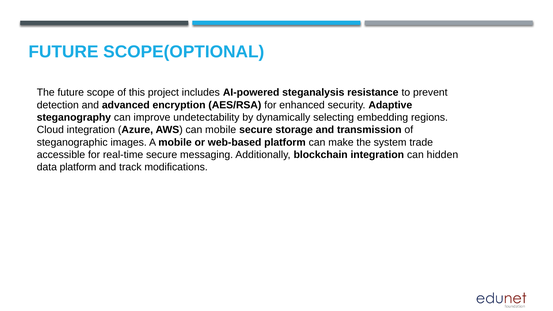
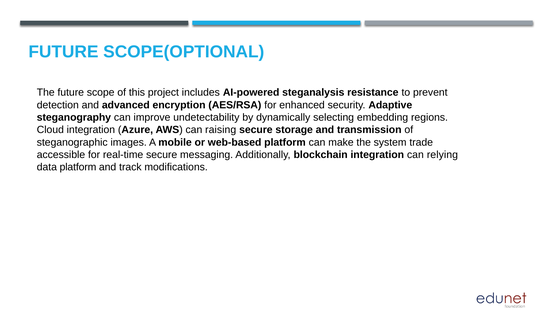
can mobile: mobile -> raising (221, 130)
hidden: hidden -> relying (442, 155)
